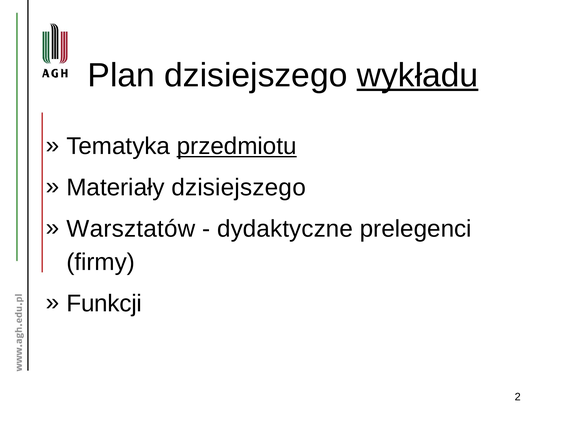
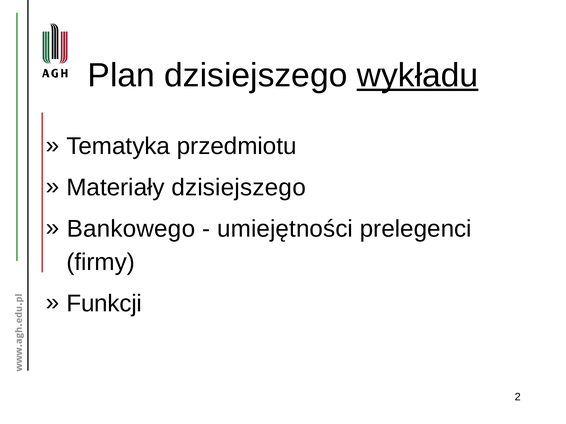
przedmiotu underline: present -> none (237, 147)
Warsztatów: Warsztatów -> Bankowego (131, 229)
dydaktyczne: dydaktyczne -> umiejętności (285, 229)
